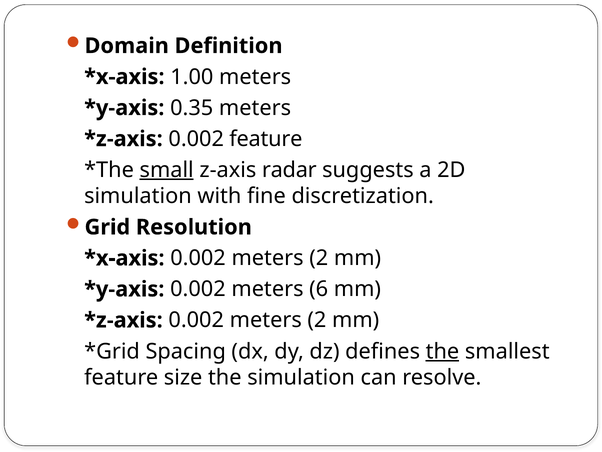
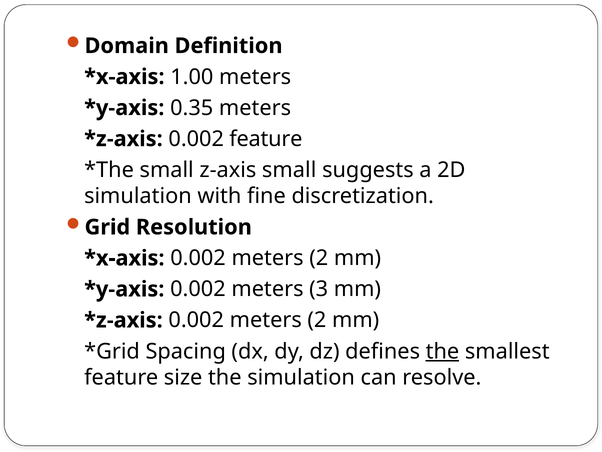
small underline: present -> none (167, 170)
z-axis radar: radar -> small (289, 170)
6: 6 -> 3 (319, 289)
